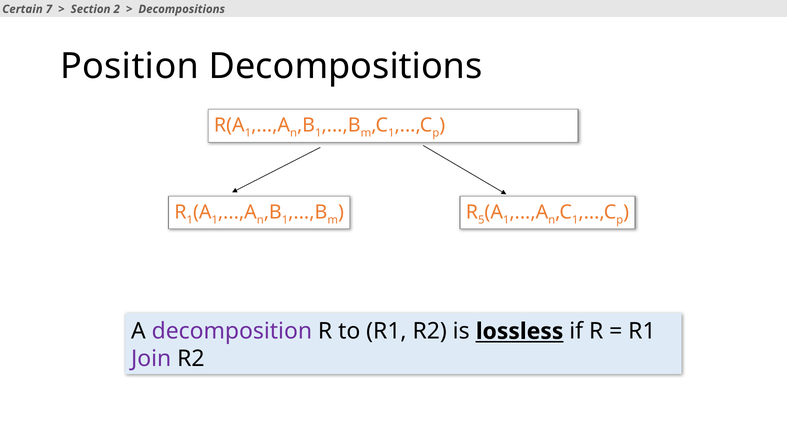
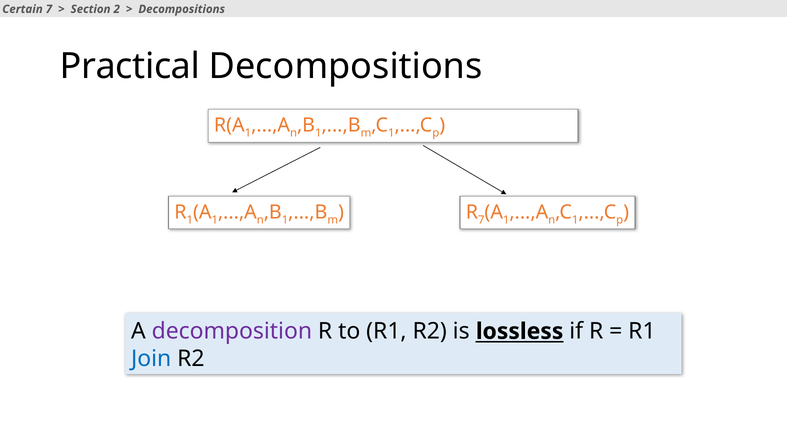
Position: Position -> Practical (130, 66)
R 5: 5 -> 7 (481, 220)
Join colour: purple -> blue (151, 359)
